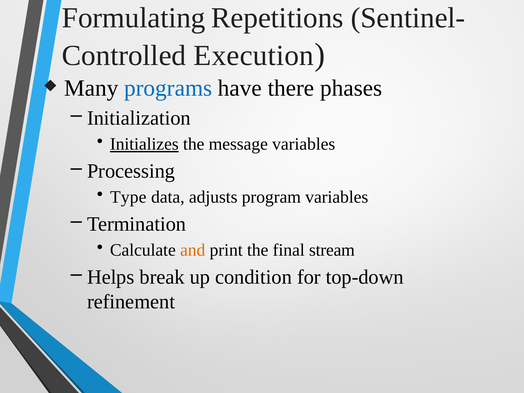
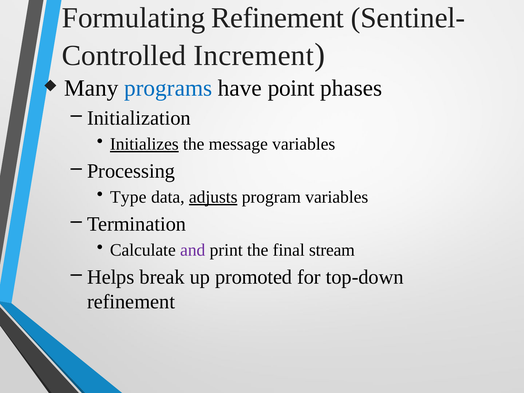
Formulating Repetitions: Repetitions -> Refinement (278, 18)
Execution: Execution -> Increment (254, 56)
there: there -> point (291, 88)
adjusts underline: none -> present (213, 197)
and colour: orange -> purple (193, 250)
condition: condition -> promoted (254, 277)
